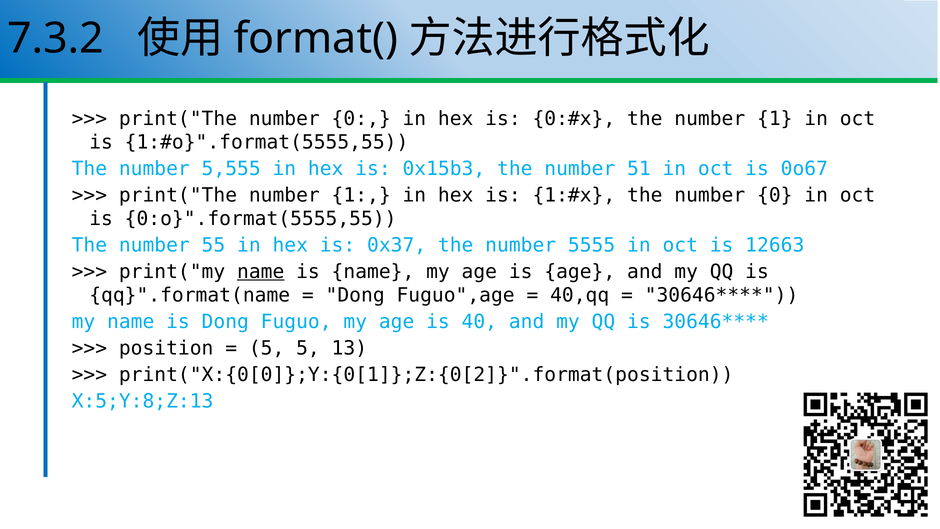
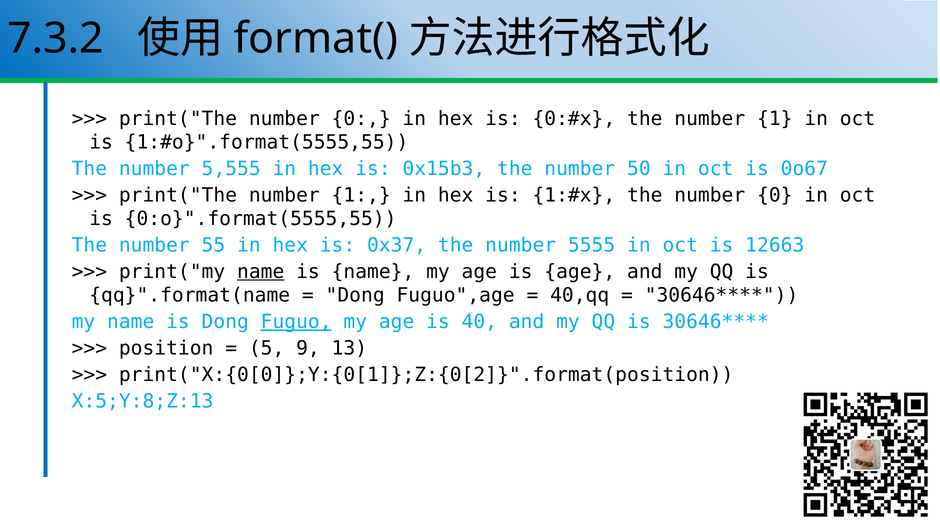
51: 51 -> 50 (639, 169)
Fuguo underline: none -> present (296, 322)
5 5: 5 -> 9 (308, 348)
